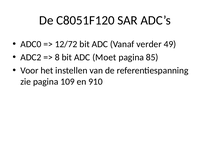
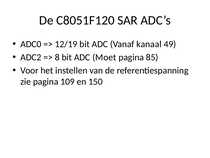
12/72: 12/72 -> 12/19 (66, 44)
verder: verder -> kanaal (149, 44)
910: 910 -> 150 (96, 81)
